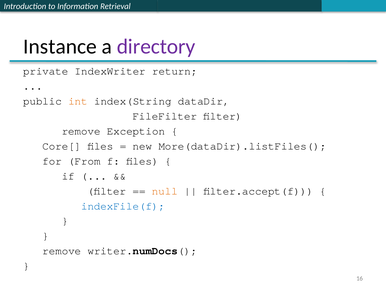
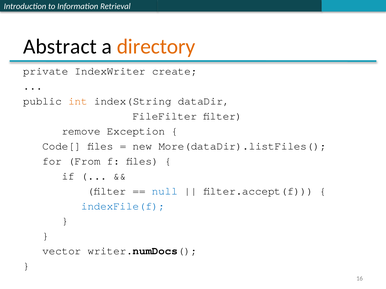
Instance: Instance -> Abstract (60, 47)
directory colour: purple -> orange (156, 47)
return: return -> create (175, 71)
Core[: Core[ -> Code[ (62, 146)
null colour: orange -> blue (165, 191)
remove: remove -> vector (62, 251)
